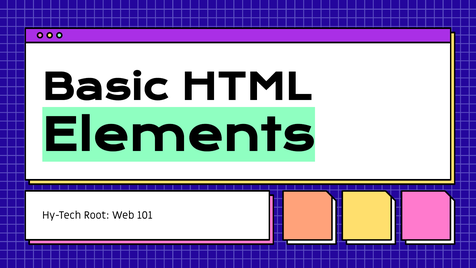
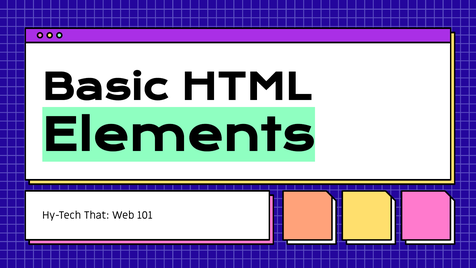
Root: Root -> That (97, 215)
